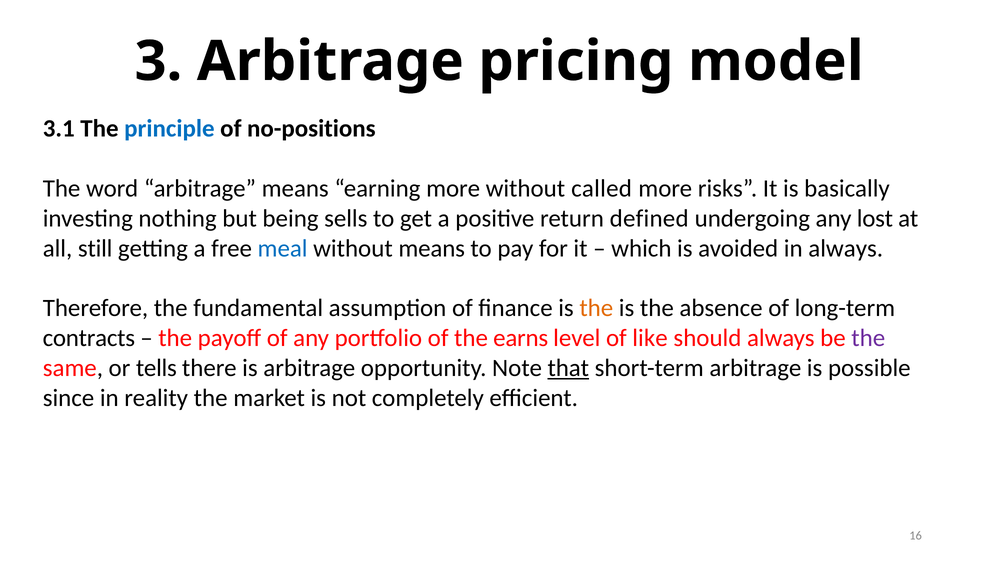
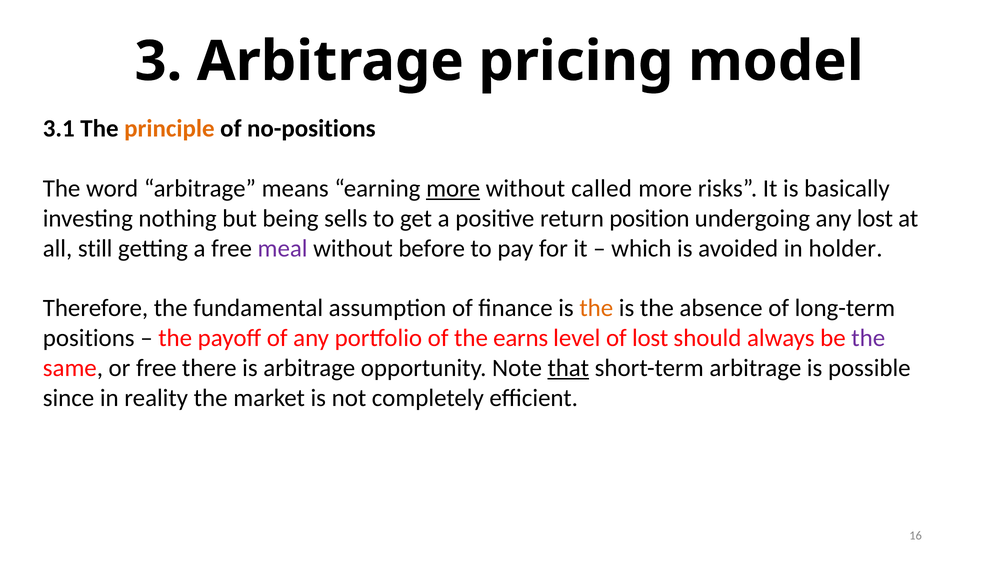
principle colour: blue -> orange (169, 129)
more underline: none -> present (453, 189)
defined: defined -> position (649, 219)
meal colour: blue -> purple (283, 249)
without means: means -> before (432, 249)
in always: always -> holder (846, 249)
contracts: contracts -> positions (89, 338)
of like: like -> lost (650, 338)
or tells: tells -> free (156, 368)
